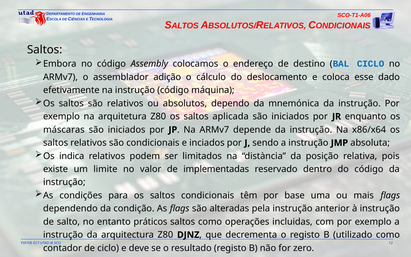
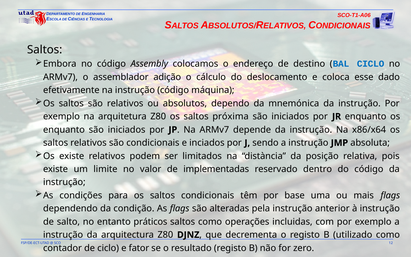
aplicada: aplicada -> próxima (231, 117)
máscaras: máscaras -> enquanto (64, 130)
Os indica: indica -> existe (72, 156)
deve: deve -> fator (139, 248)
